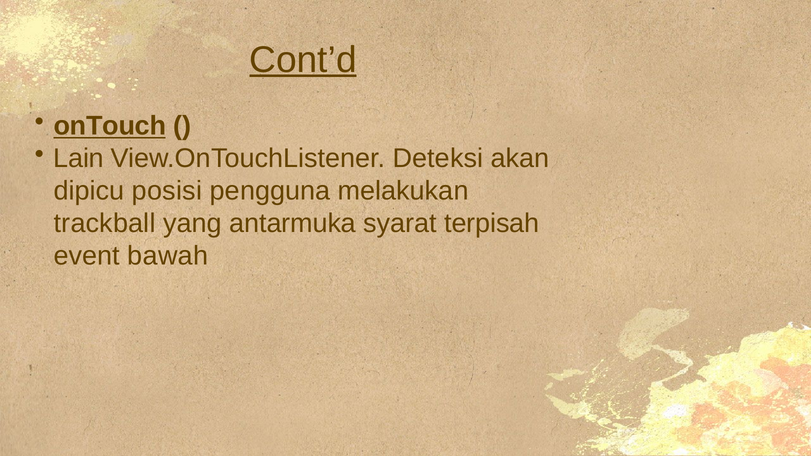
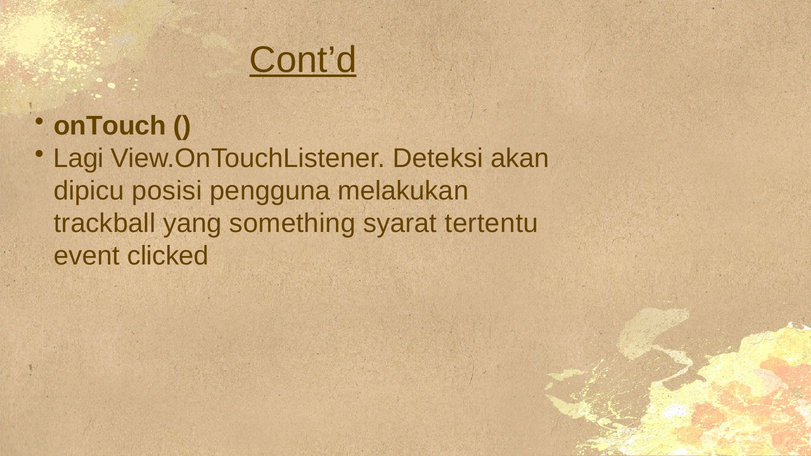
onTouch underline: present -> none (110, 126)
Lain: Lain -> Lagi (79, 159)
antarmuka: antarmuka -> something (293, 223)
terpisah: terpisah -> tertentu (492, 223)
bawah: bawah -> clicked (168, 256)
